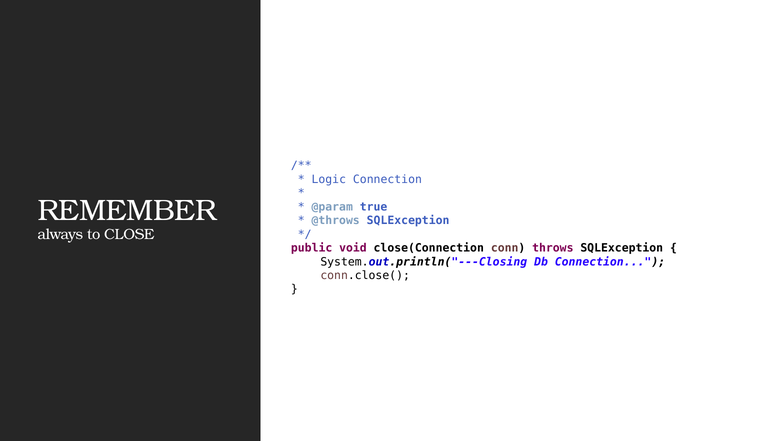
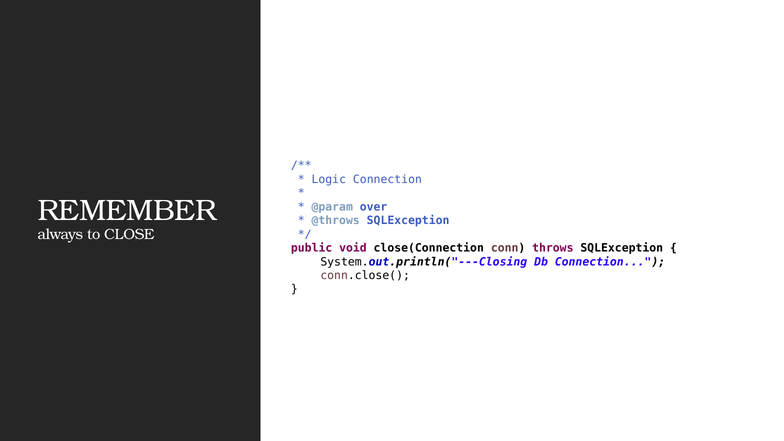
true: true -> over (374, 207)
